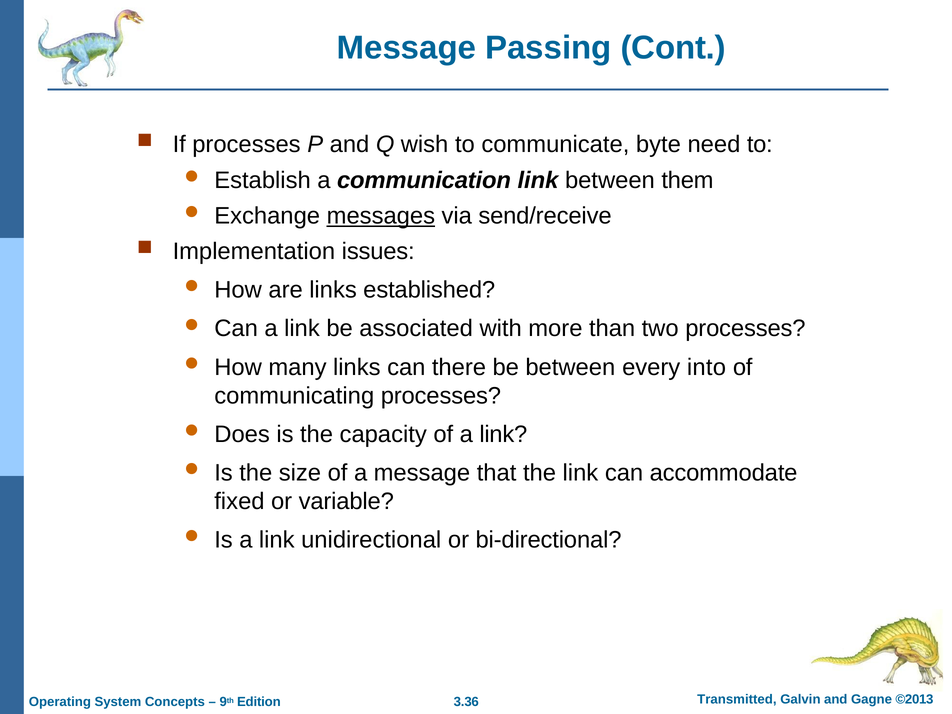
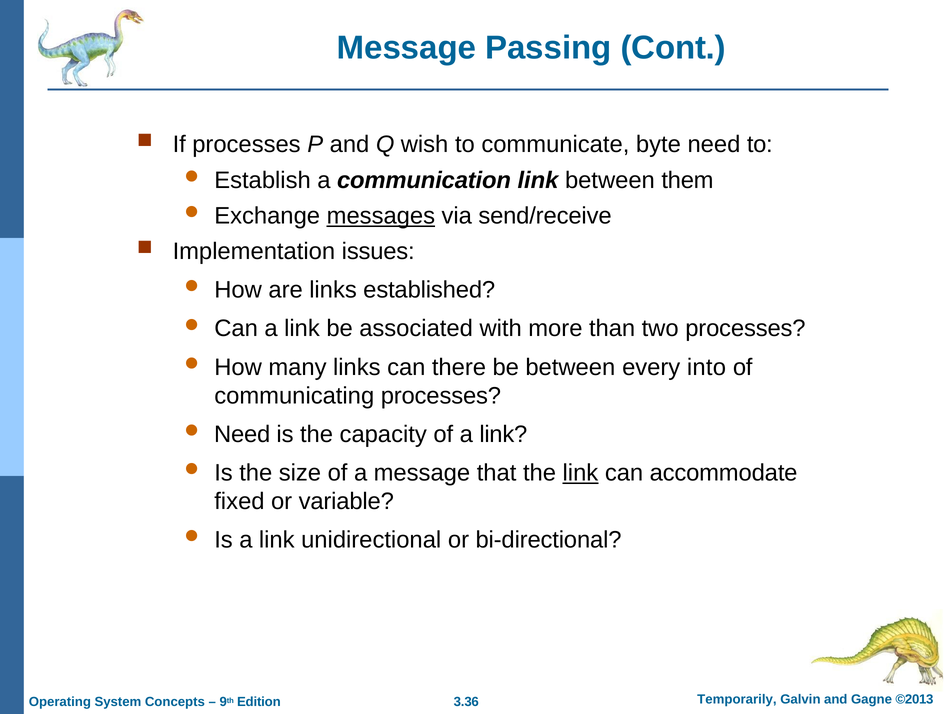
Does: Does -> Need (242, 434)
link underline: none -> present (580, 473)
Transmitted: Transmitted -> Temporarily (737, 699)
